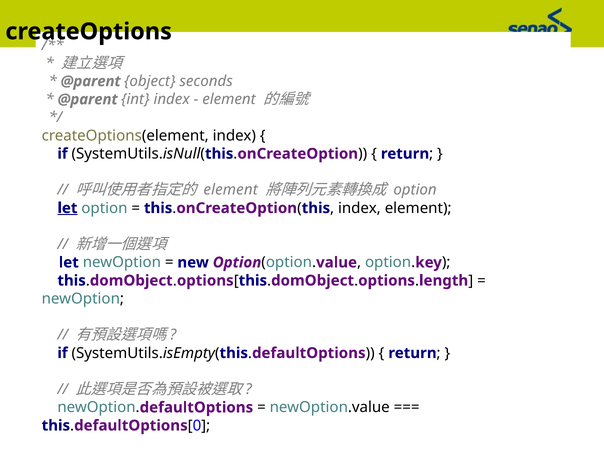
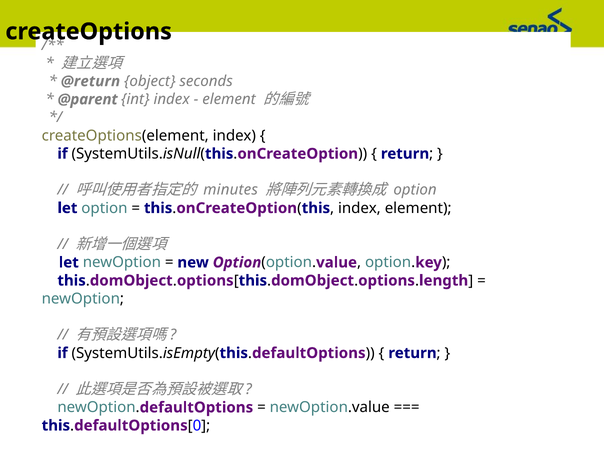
@parent: @parent -> @return (90, 81)
element: element -> minutes (231, 190)
let underline: present -> none (67, 208)
